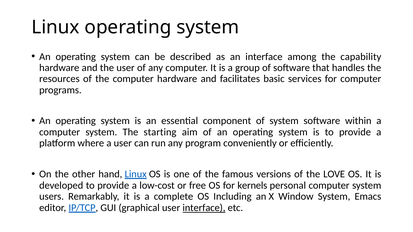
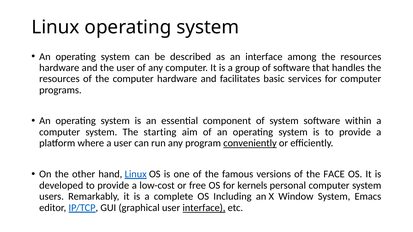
among the capability: capability -> resources (361, 57)
conveniently underline: none -> present (250, 143)
LOVE: LOVE -> FACE (334, 174)
